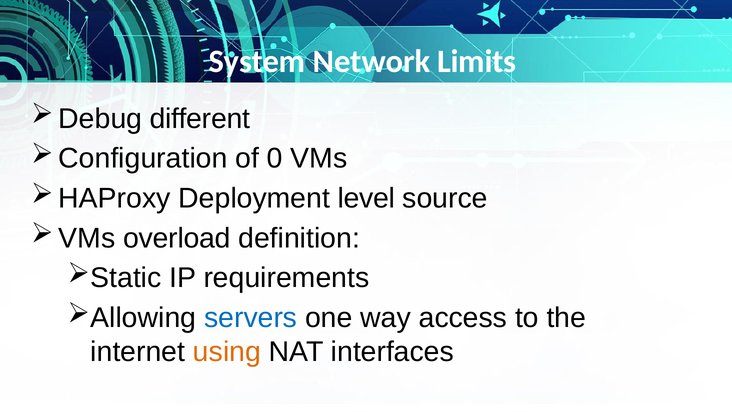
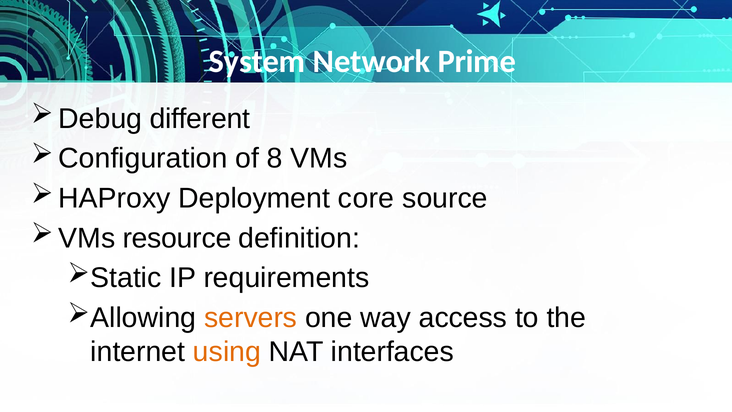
Limits: Limits -> Prime (477, 61)
0: 0 -> 8 (275, 158)
level: level -> core (366, 198)
overload: overload -> resource (177, 238)
servers colour: blue -> orange (251, 318)
